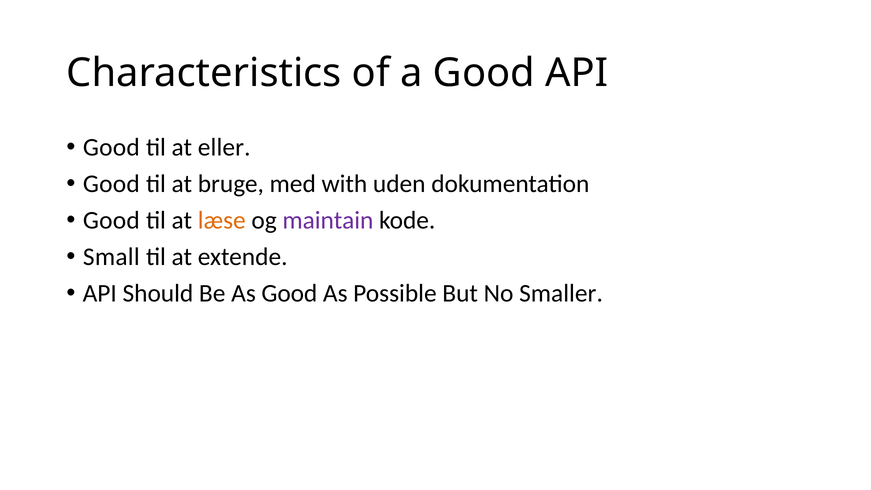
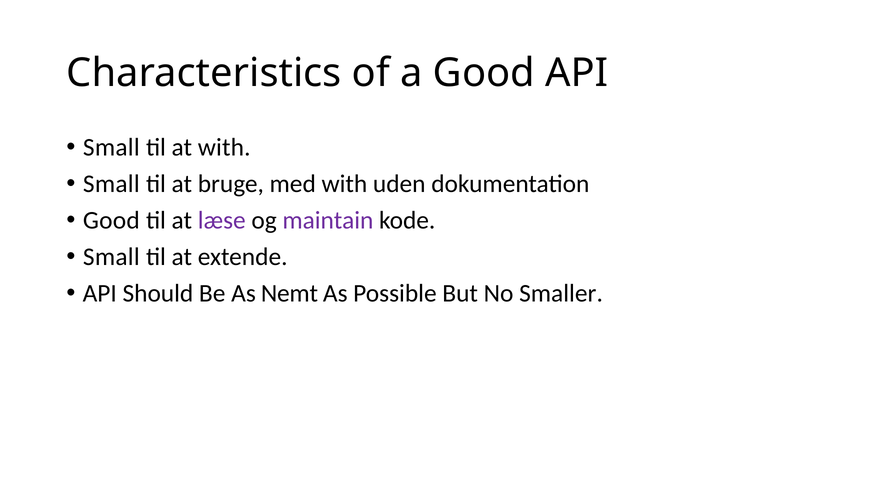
Good: Good -> Small (111, 147)
at eller: eller -> with (224, 147)
Good: Good -> Small (111, 184)
læse colour: orange -> purple (222, 220)
As Good: Good -> Nemt (289, 293)
